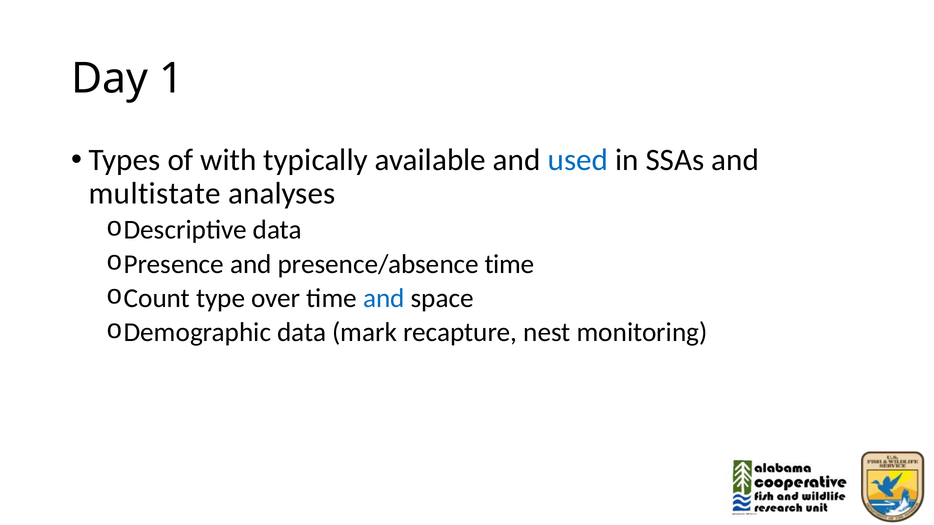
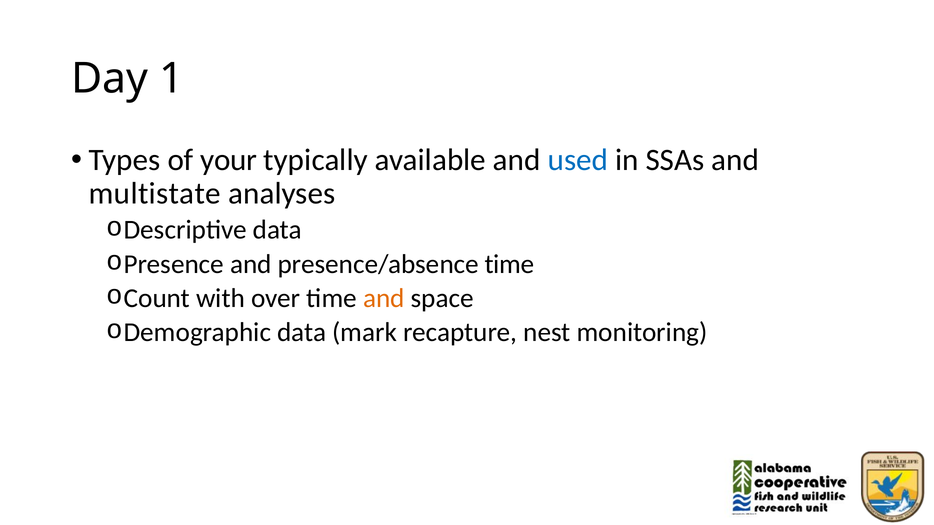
with: with -> your (229, 160)
type: type -> with (221, 298)
and colour: blue -> orange (384, 298)
